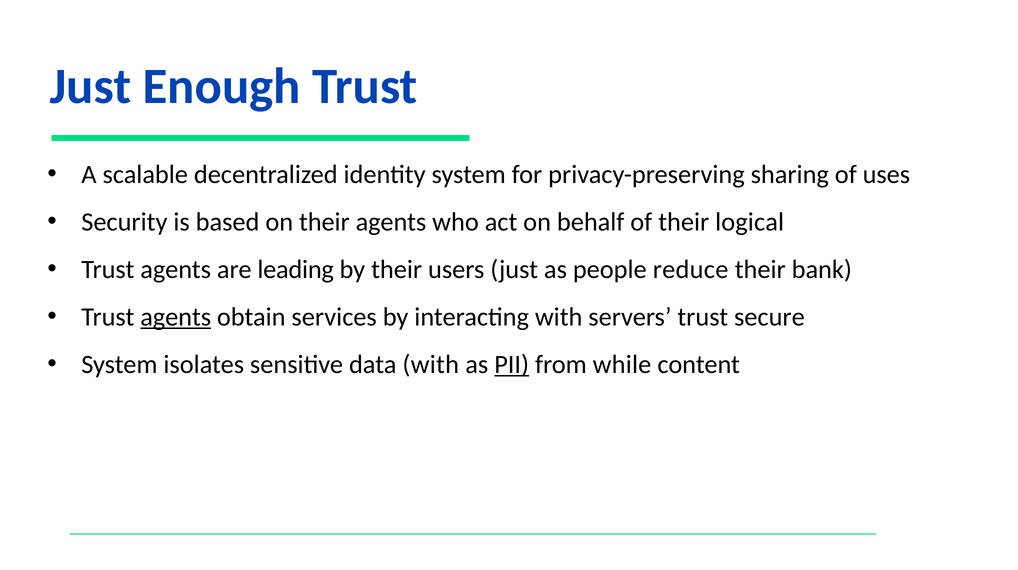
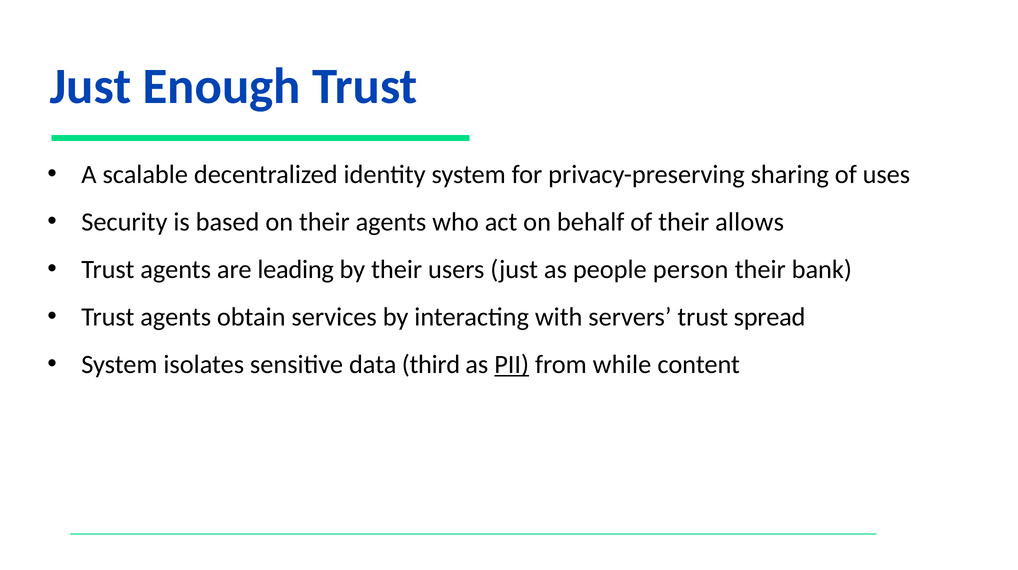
logical: logical -> allows (750, 222)
reduce: reduce -> person (691, 269)
agents underline: present -> none (176, 317)
secure: secure -> spread (770, 317)
data with: with -> third (431, 365)
